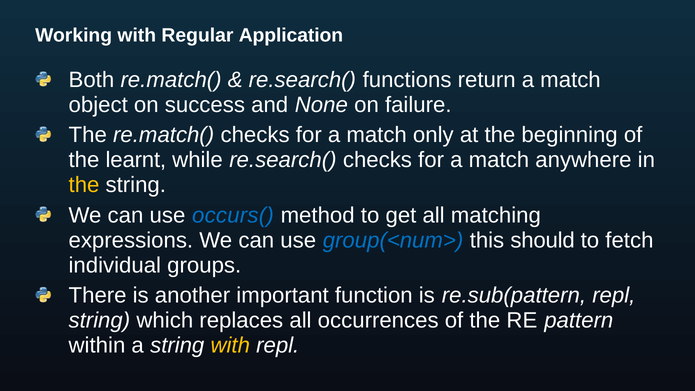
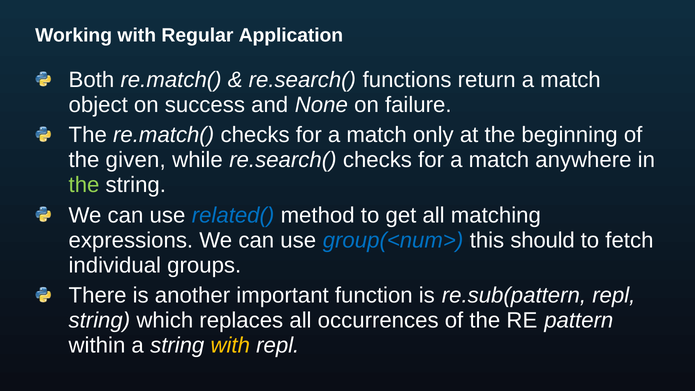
learnt: learnt -> given (136, 160)
the colour: yellow -> light green (84, 185)
occurs(: occurs( -> related( (233, 215)
